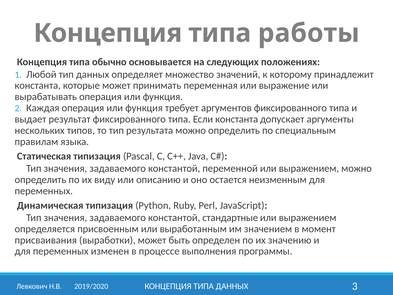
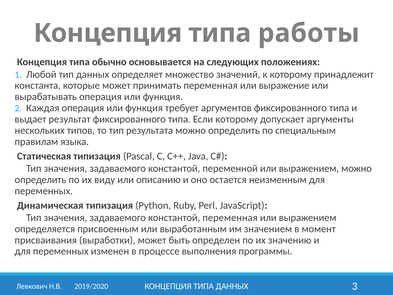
Если константа: константа -> которому (237, 119)
константой стандартные: стандартные -> переменная (230, 217)
